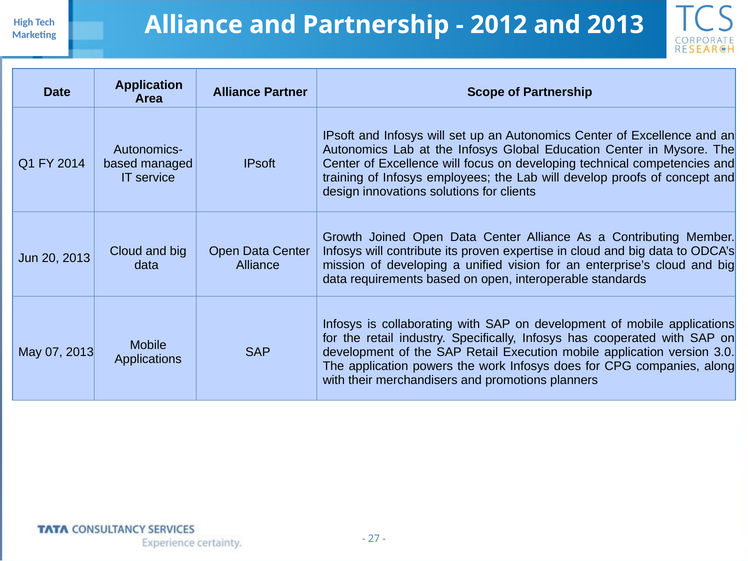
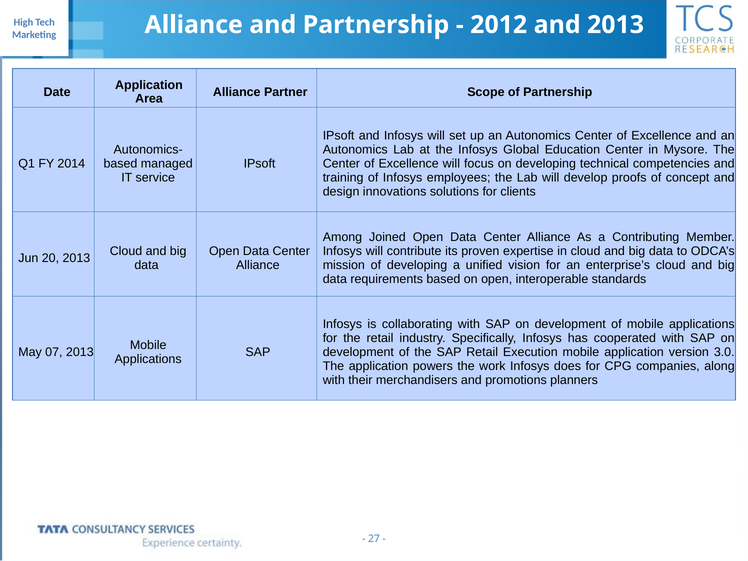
Growth: Growth -> Among (342, 237)
